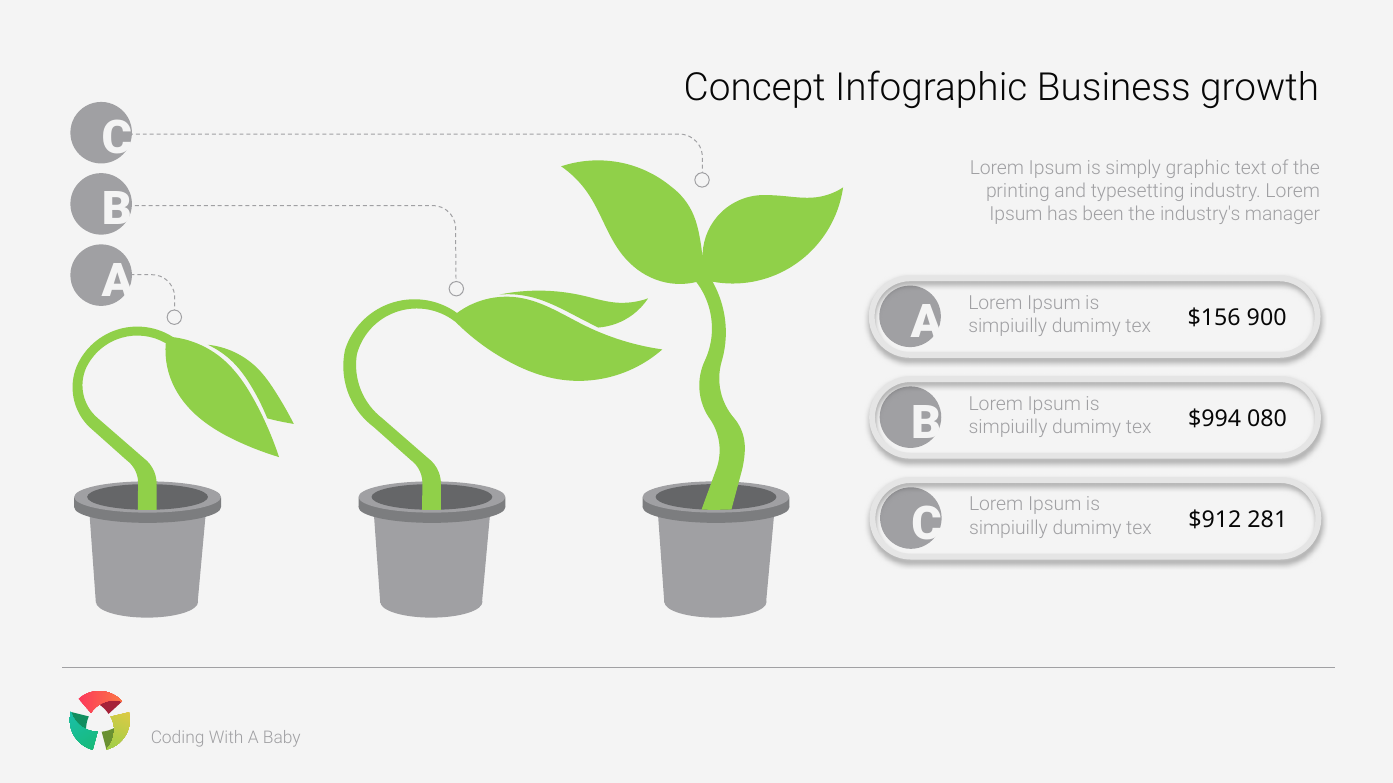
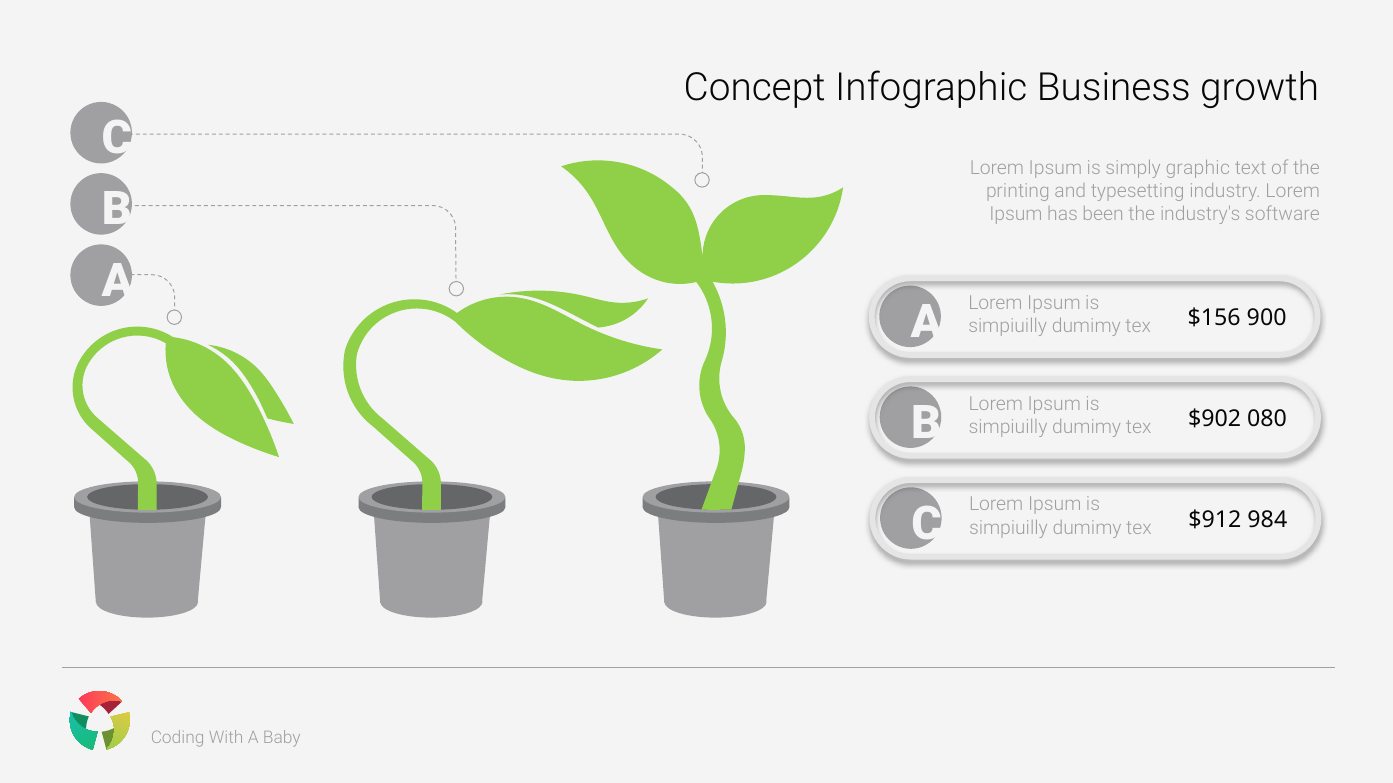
manager: manager -> software (1282, 215)
$994: $994 -> $902 (1215, 419)
281: 281 -> 984 (1267, 520)
